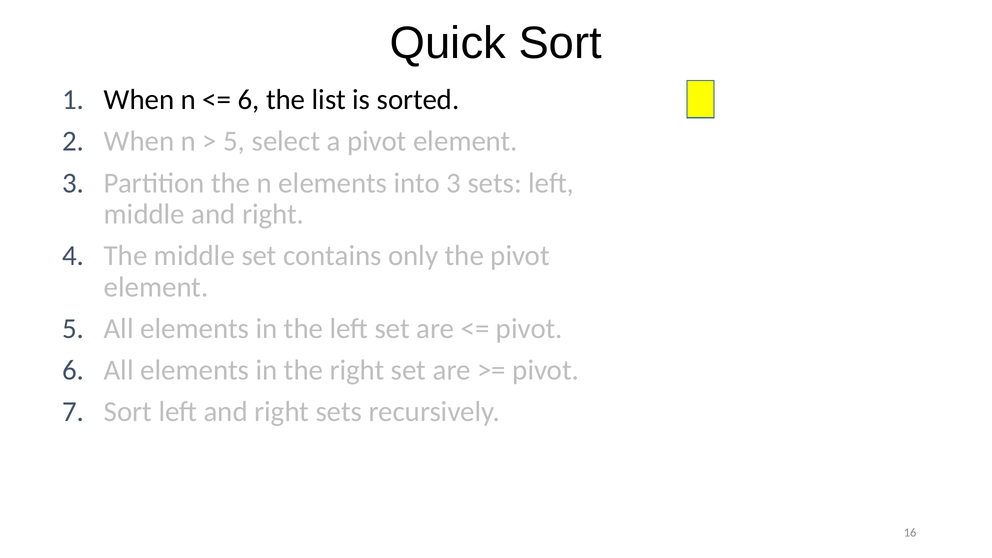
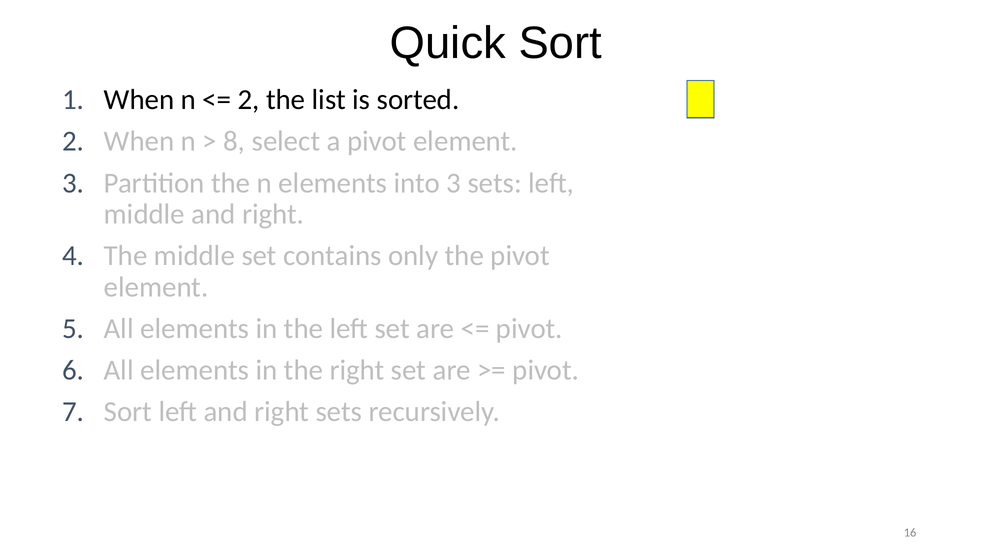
6: 6 -> 2 (249, 100)
5: 5 -> 8 (234, 141)
